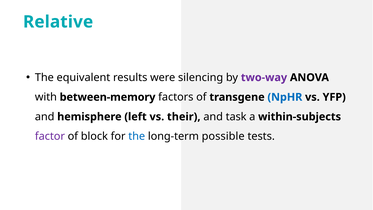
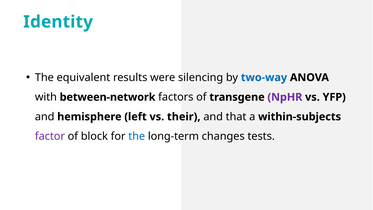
Relative: Relative -> Identity (58, 22)
two-way colour: purple -> blue (264, 77)
between-memory: between-memory -> between-network (108, 97)
NpHR colour: blue -> purple (285, 97)
task: task -> that (236, 117)
possible: possible -> changes (223, 136)
